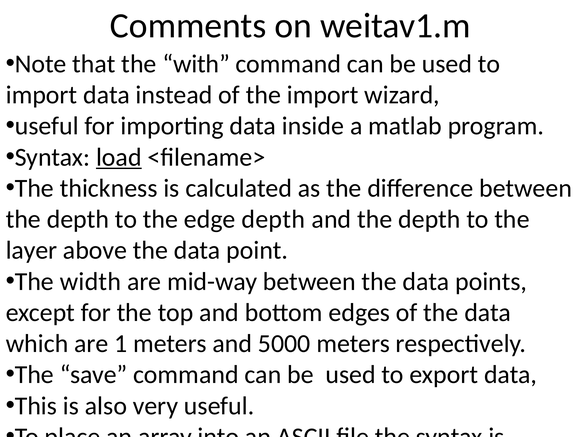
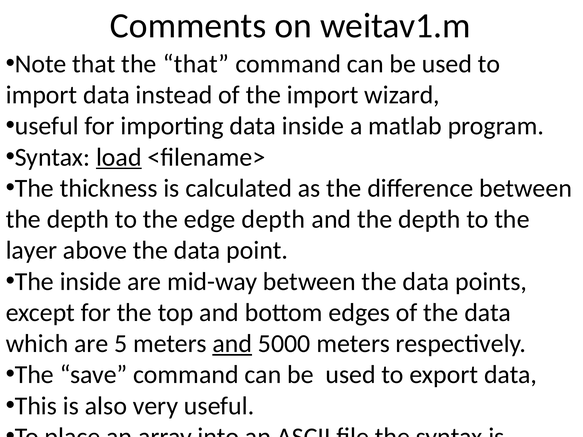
the with: with -> that (196, 64)
The width: width -> inside (91, 282)
1: 1 -> 5 (121, 344)
and underline: none -> present (232, 344)
